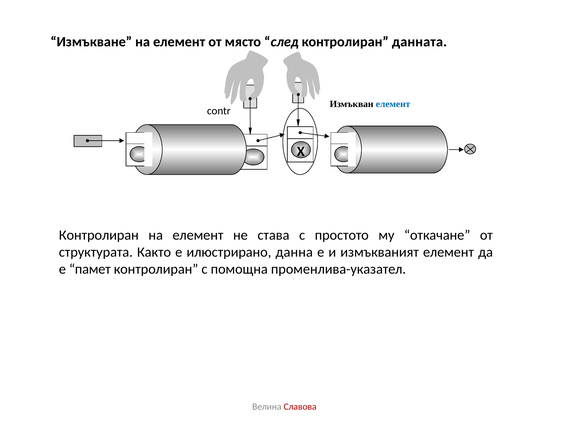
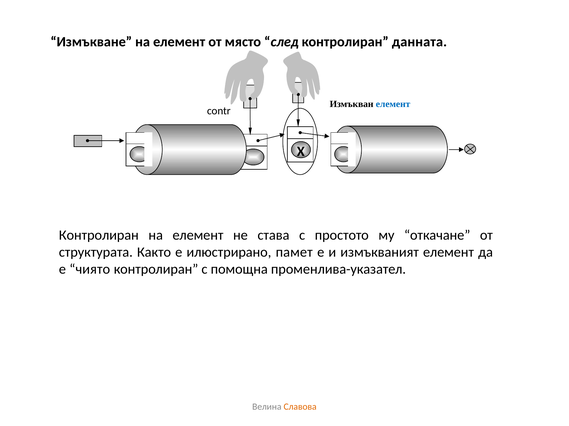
данна: данна -> памет (294, 253)
памет: памет -> чиято (90, 270)
Славова colour: red -> orange (300, 407)
